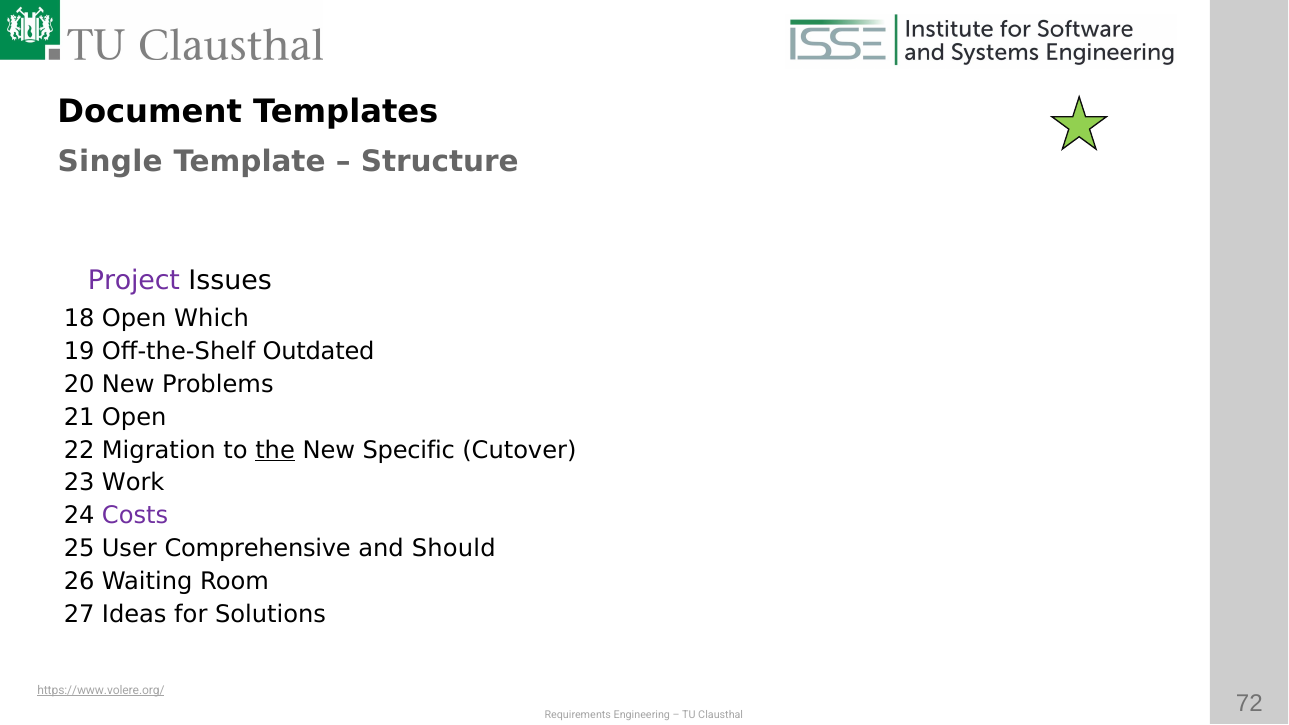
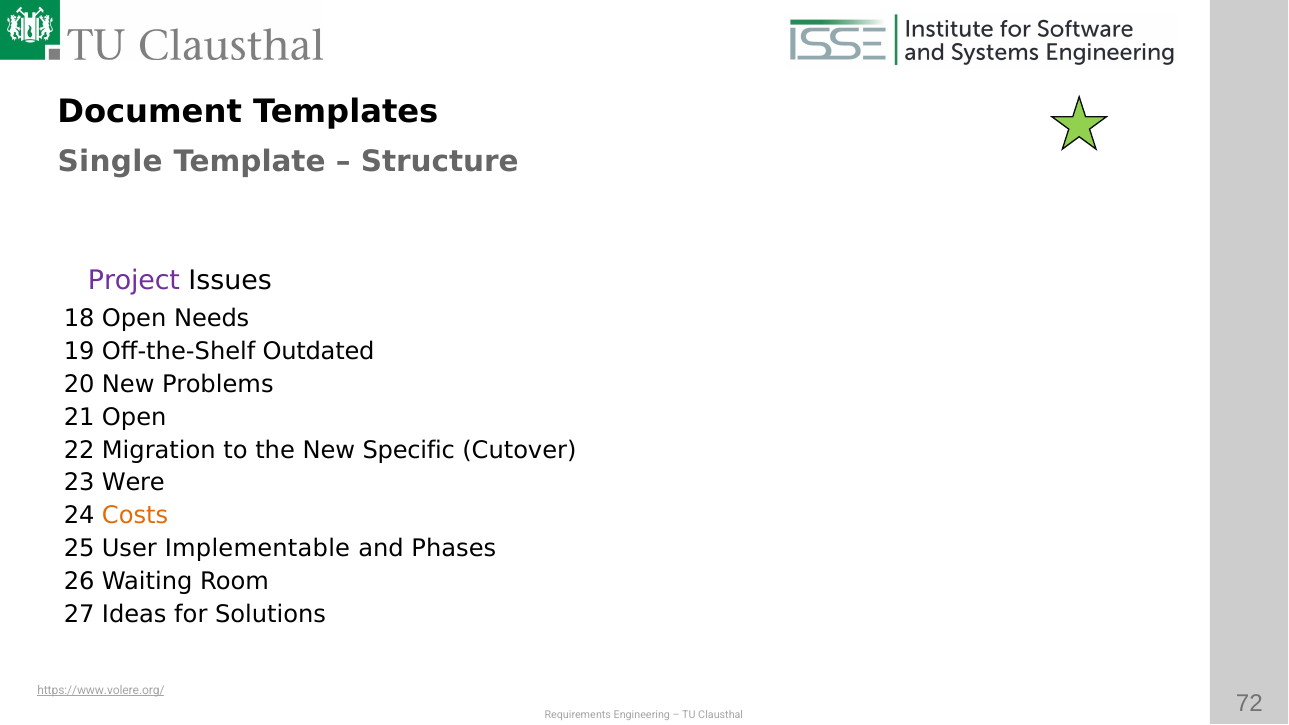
Which: Which -> Needs (212, 319)
the underline: present -> none (275, 450)
Work: Work -> Were (133, 483)
Costs colour: purple -> orange (135, 516)
Comprehensive: Comprehensive -> Implementable (257, 549)
Should: Should -> Phases (454, 549)
